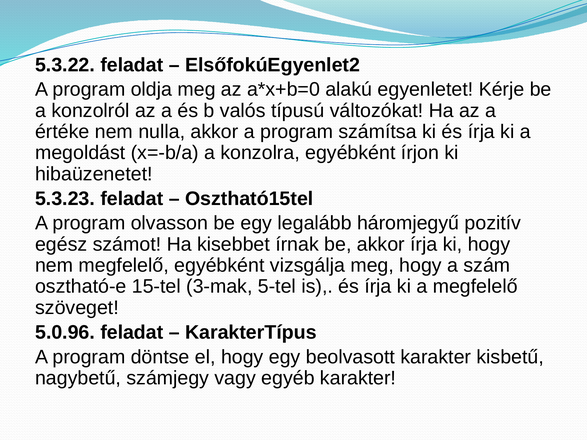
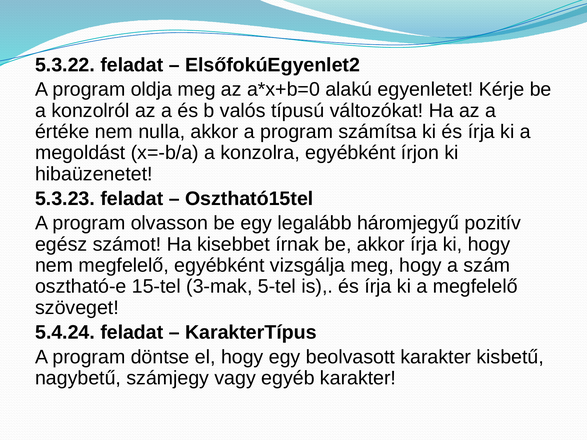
5.0.96: 5.0.96 -> 5.4.24 (65, 332)
